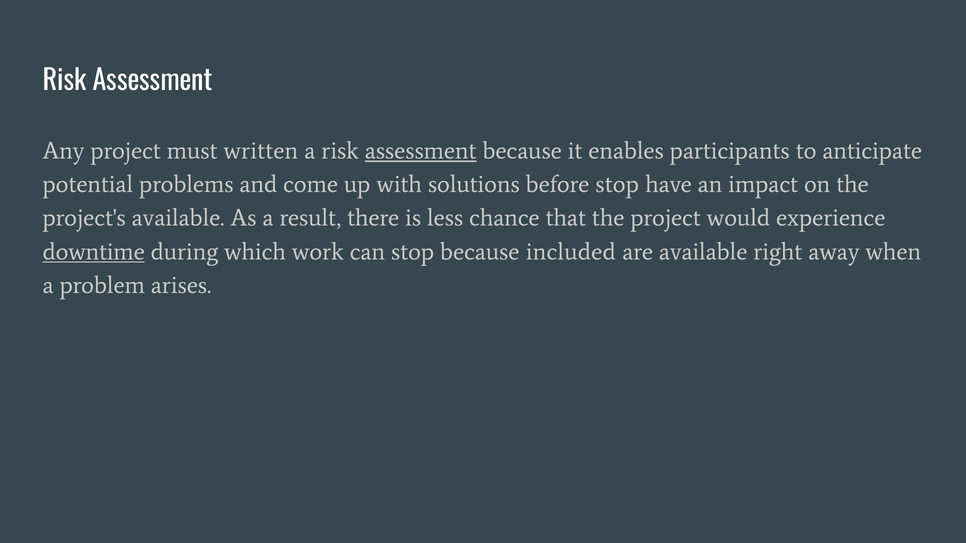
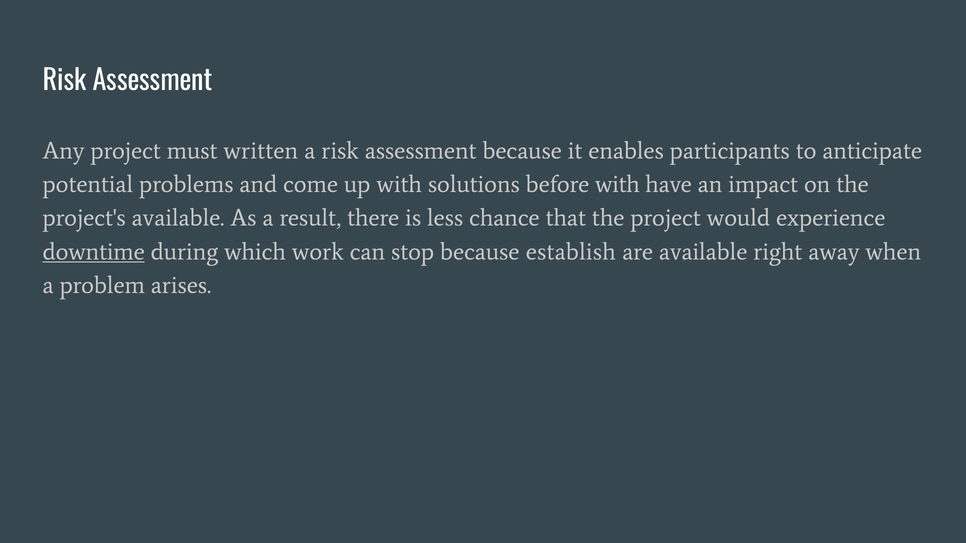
assessment underline: present -> none (421, 151)
before stop: stop -> with (617, 184)
included: included -> establish (571, 252)
